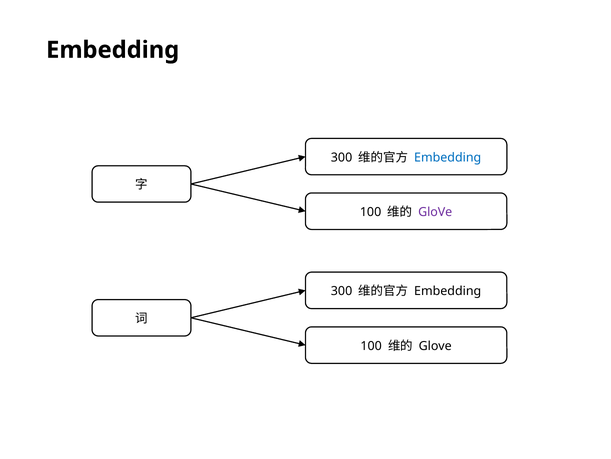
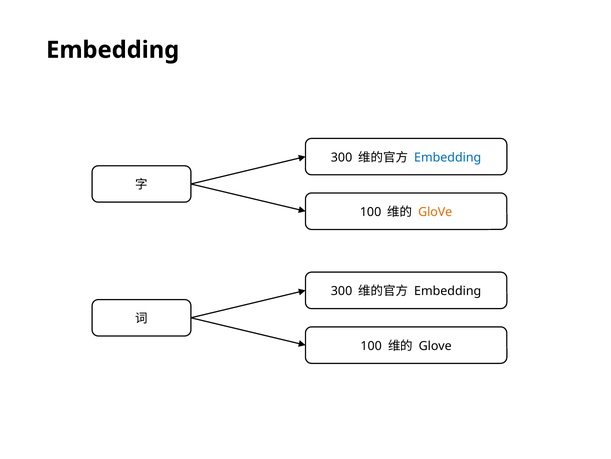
GloVe colour: purple -> orange (435, 212)
